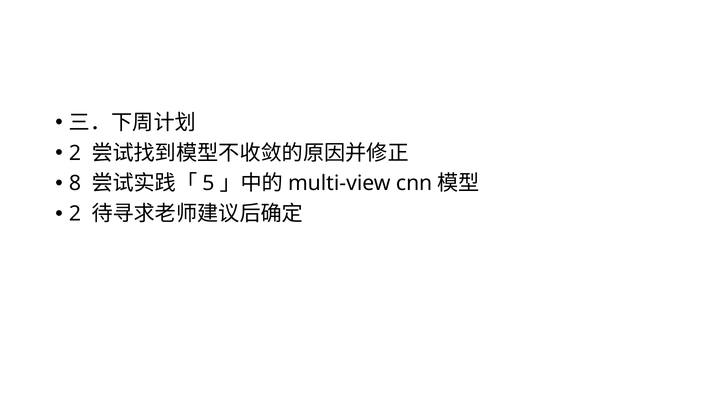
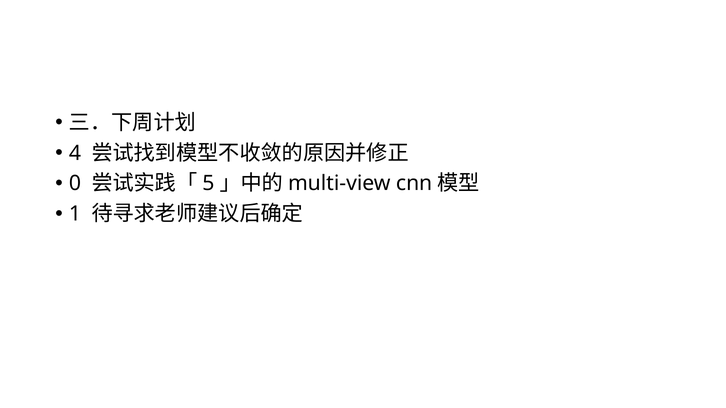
2: 2 -> 4 (75, 153)
8: 8 -> 0 (75, 184)
2: 2 -> 1 (75, 214)
